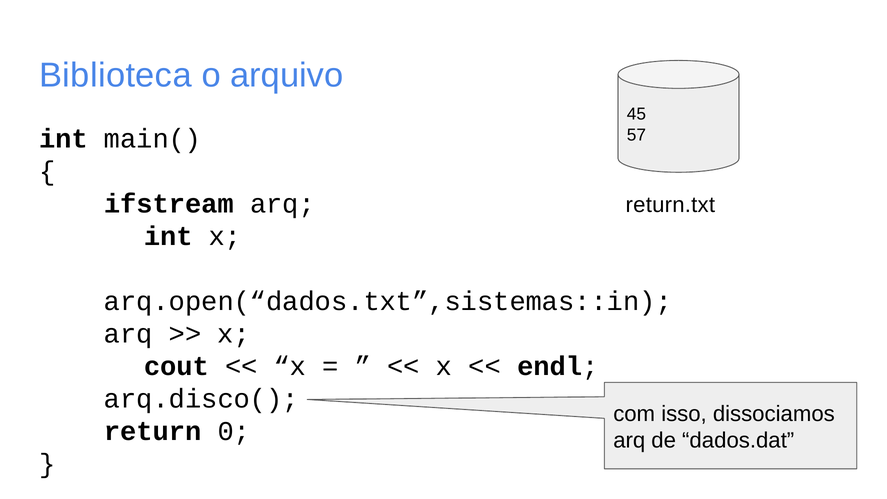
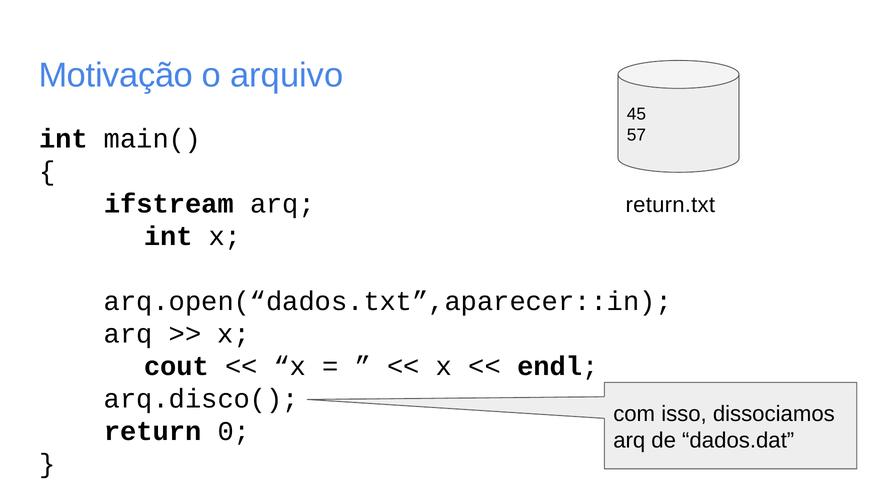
Biblioteca: Biblioteca -> Motivação (116, 75)
arq.open(“dados.txt”,sistemas::in: arq.open(“dados.txt”,sistemas::in -> arq.open(“dados.txt”,aparecer::in (388, 301)
